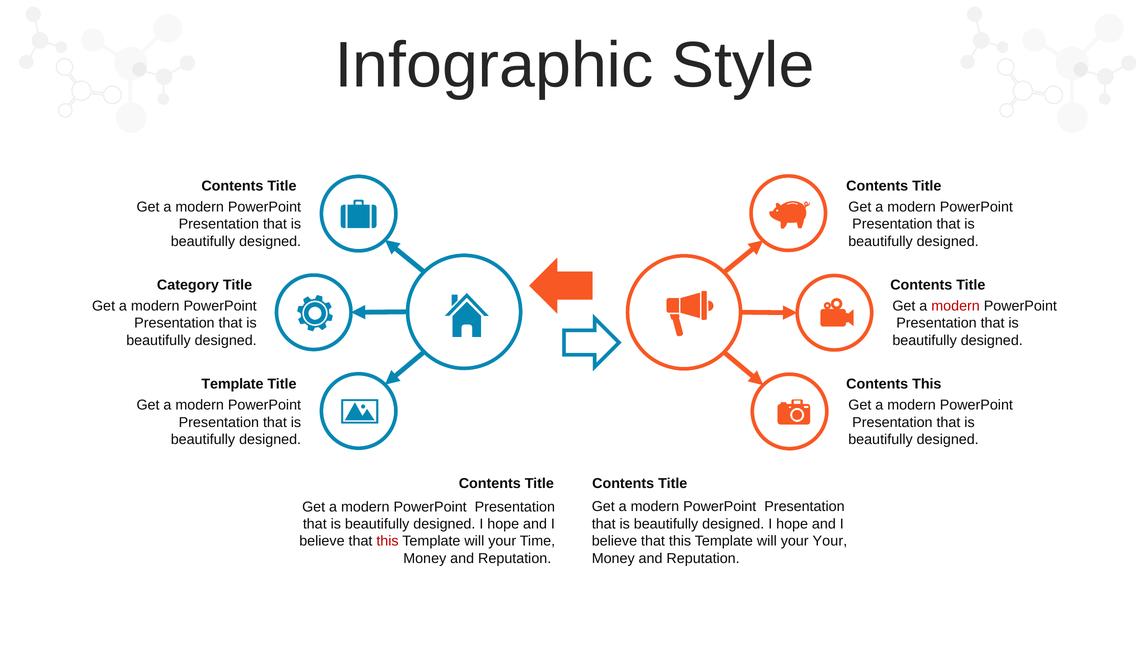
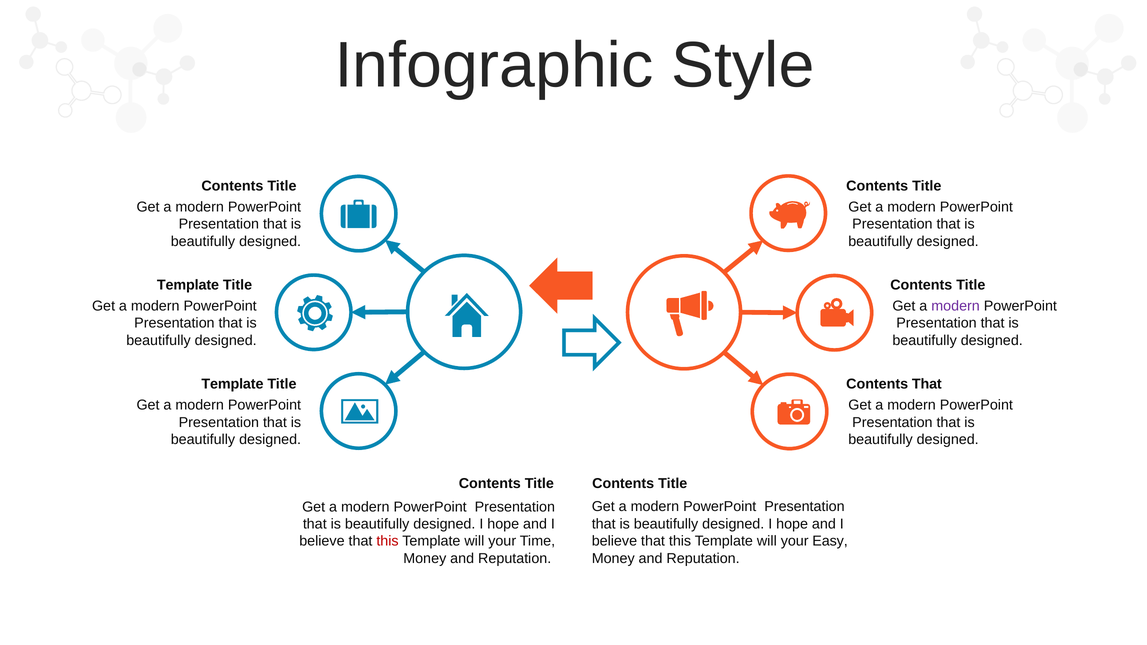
Category: Category -> Template (188, 285)
modern colour: red -> purple (956, 306)
Contents This: This -> That (927, 384)
your Your: Your -> Easy (830, 541)
